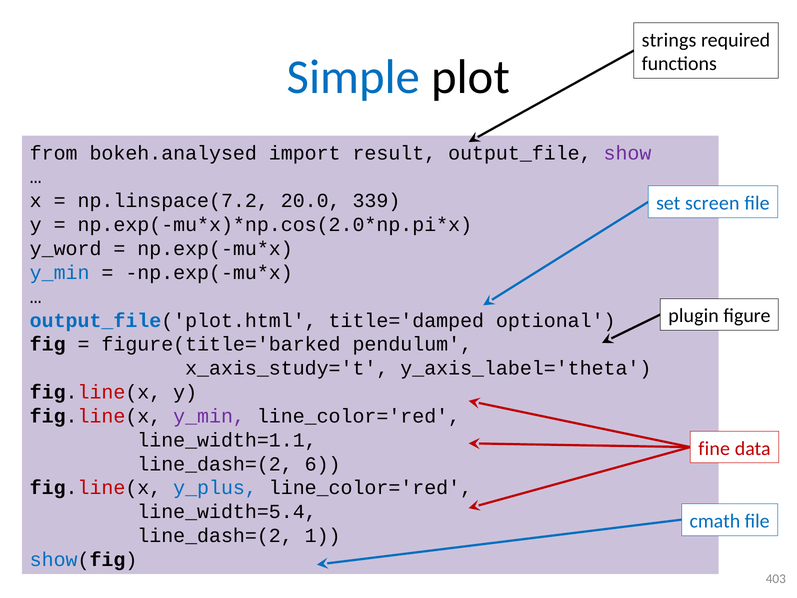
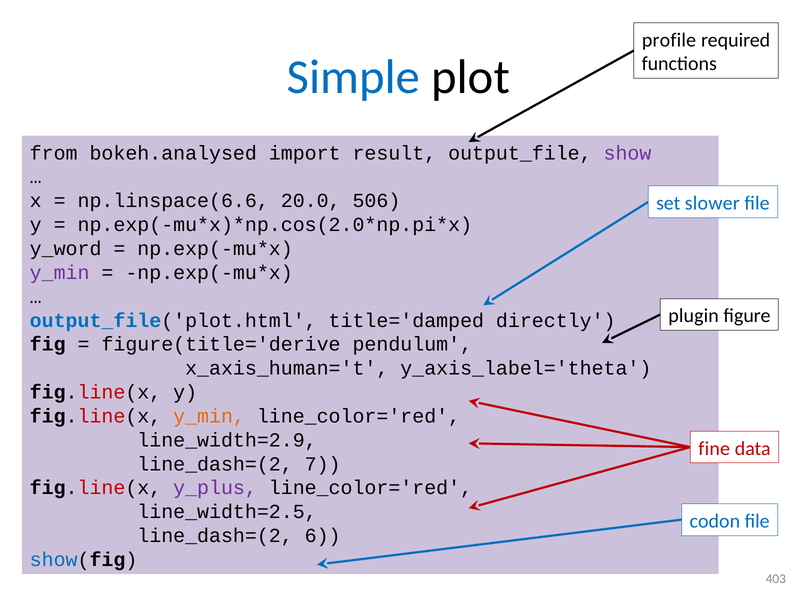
strings: strings -> profile (669, 40)
np.linspace(7.2: np.linspace(7.2 -> np.linspace(6.6 (173, 201)
339: 339 -> 506 (376, 201)
screen: screen -> slower (712, 203)
y_min colour: blue -> purple (60, 272)
optional: optional -> directly (556, 320)
figure(title='barked: figure(title='barked -> figure(title='derive (221, 344)
x_axis_study='t: x_axis_study='t -> x_axis_human='t (287, 368)
y_min colour: purple -> orange (209, 416)
line_width=1.1: line_width=1.1 -> line_width=2.9 (227, 440)
6: 6 -> 7 (323, 464)
y_plus colour: blue -> purple (215, 488)
line_width=5.4: line_width=5.4 -> line_width=2.5 (227, 512)
cmath: cmath -> codon (715, 521)
1: 1 -> 6 (323, 535)
